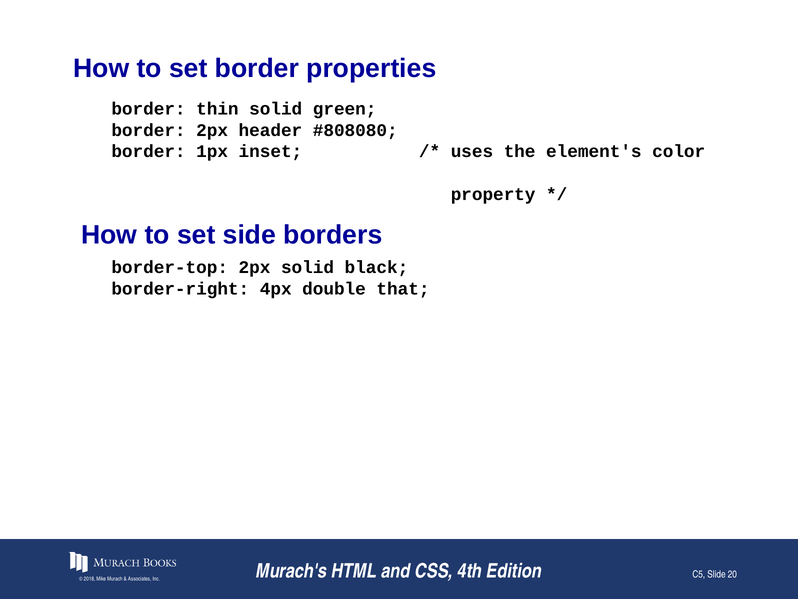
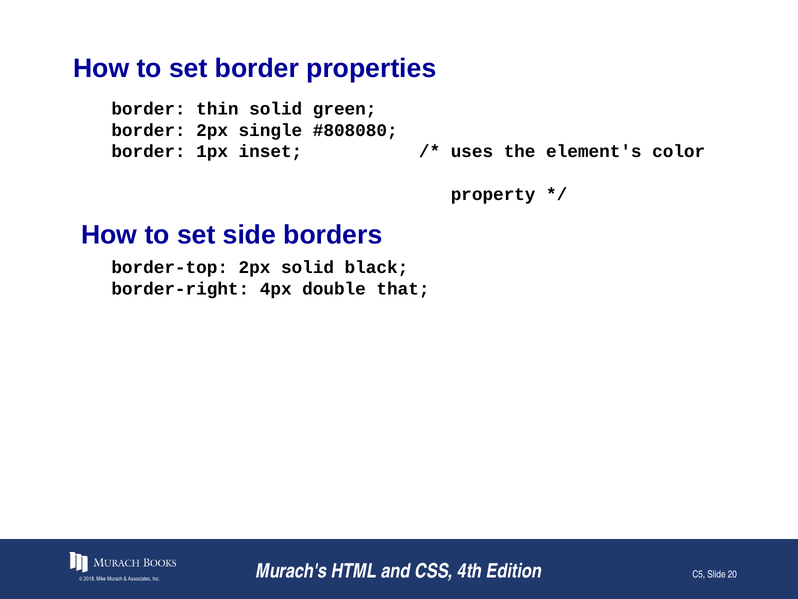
header: header -> single (270, 130)
